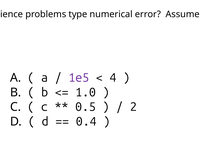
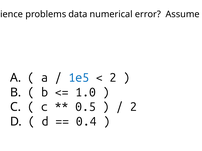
problems type: type -> data (78, 14)
1e5 colour: purple -> blue (79, 78)
4: 4 -> 2 (113, 78)
